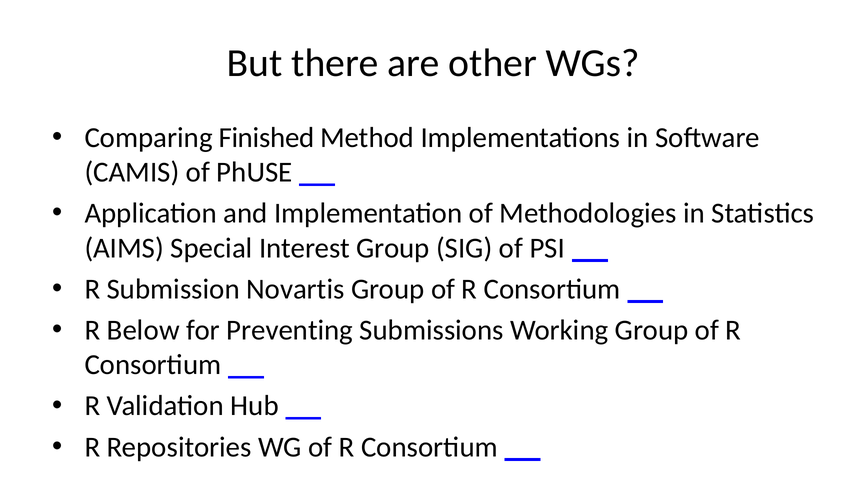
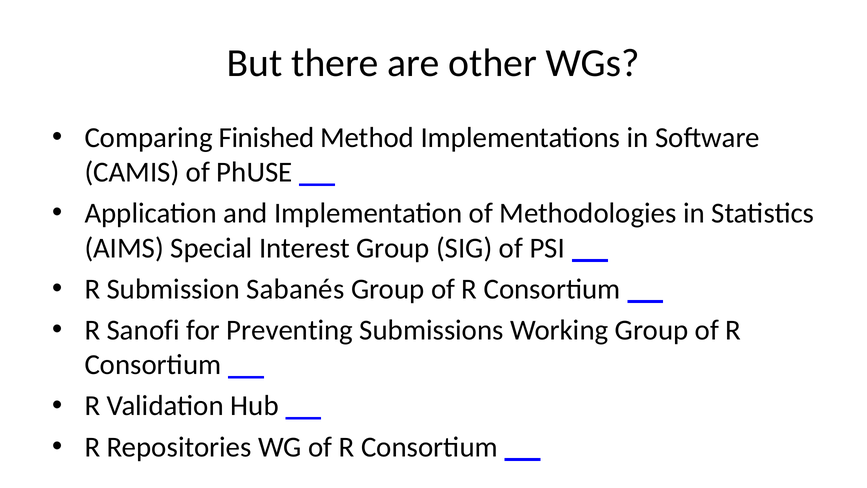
Novartis: Novartis -> Sabanés (295, 289)
Below: Below -> Sanofi (143, 330)
